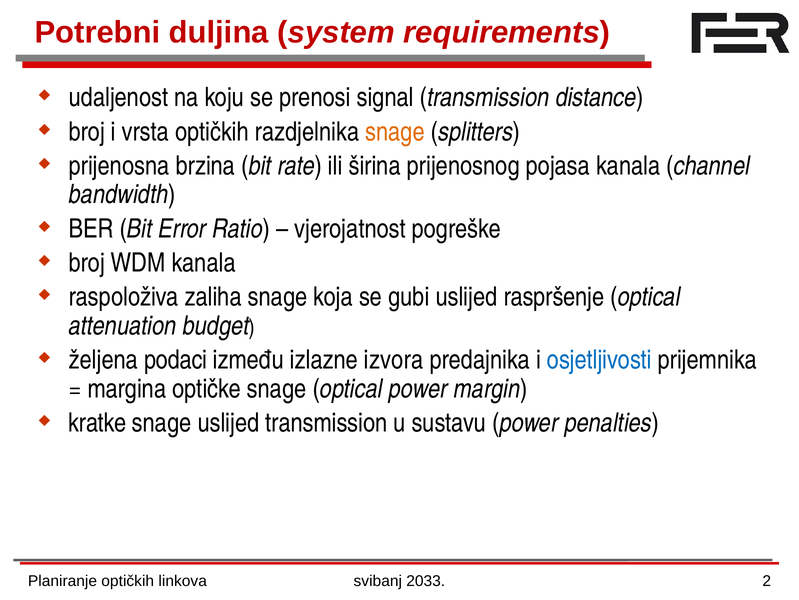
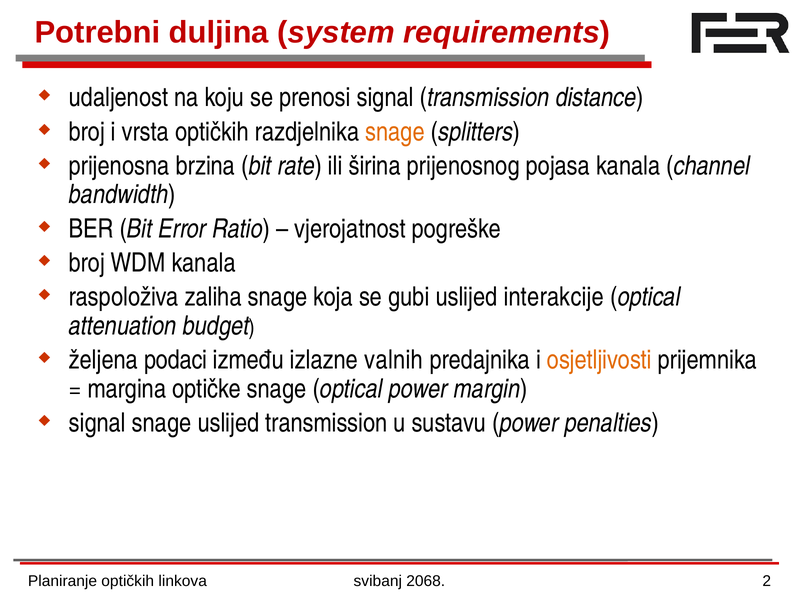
raspršenje: raspršenje -> interakcije (554, 297)
izvora: izvora -> valnih (394, 359)
osjetljivosti colour: blue -> orange (599, 359)
kratke: kratke -> signal (97, 422)
2033: 2033 -> 2068 (426, 580)
